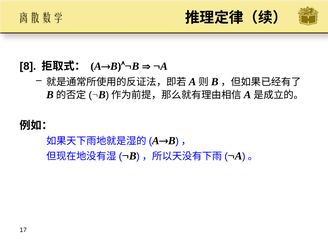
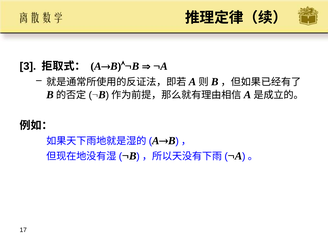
8: 8 -> 3 (28, 66)
